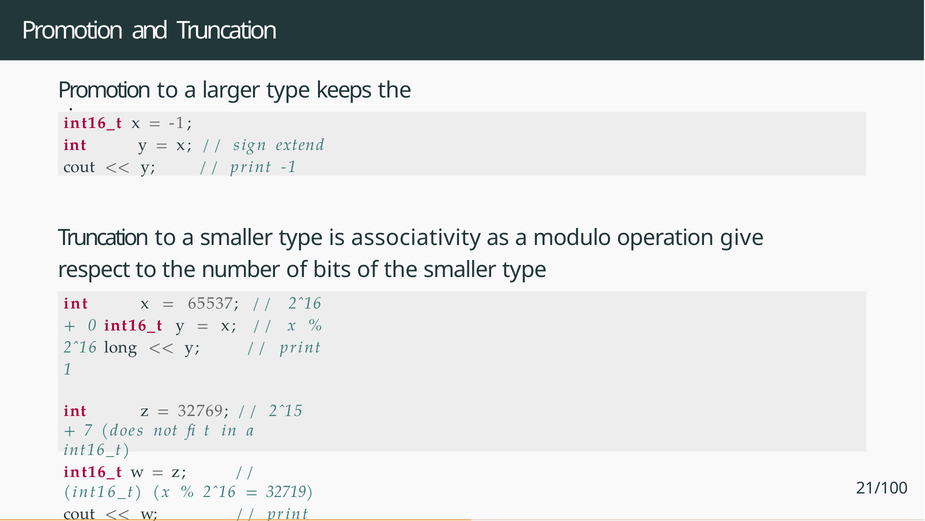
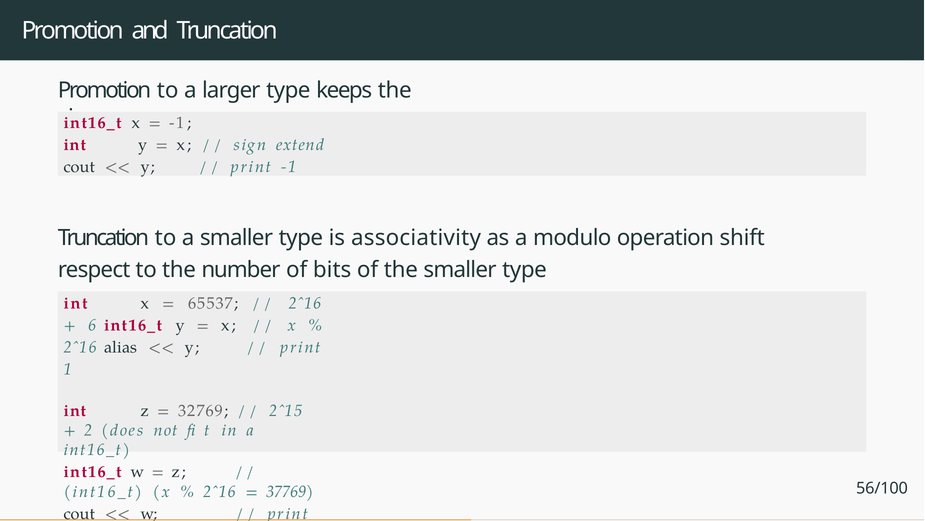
give: give -> shift (742, 238)
0: 0 -> 6 (92, 325)
long: long -> alias (121, 347)
7: 7 -> 2 (89, 430)
21/100: 21/100 -> 56/100 (882, 488)
32719: 32719 -> 37769 (290, 491)
